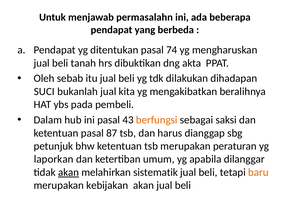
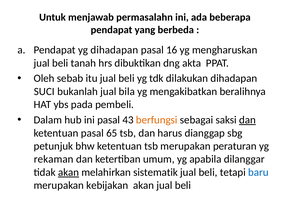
yg ditentukan: ditentukan -> dihadapan (114, 50)
74: 74 -> 16 (172, 50)
kita: kita -> bila (127, 91)
dan underline: none -> present (247, 120)
87: 87 -> 65 (112, 133)
laporkan: laporkan -> rekaman (54, 159)
baru colour: orange -> blue (258, 172)
